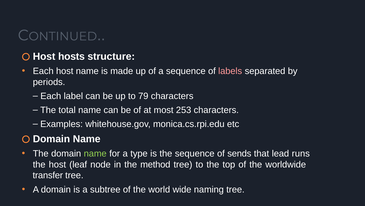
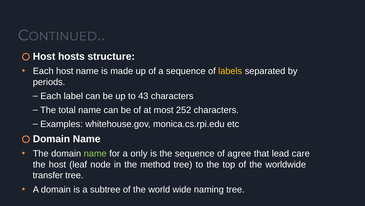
labels colour: pink -> yellow (230, 71)
79: 79 -> 43 (143, 96)
253: 253 -> 252 (184, 110)
type: type -> only (139, 153)
sends: sends -> agree (239, 153)
runs: runs -> care (301, 153)
